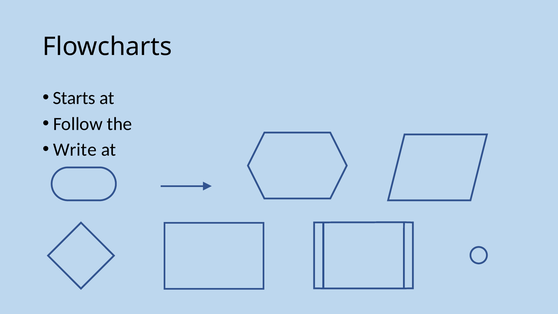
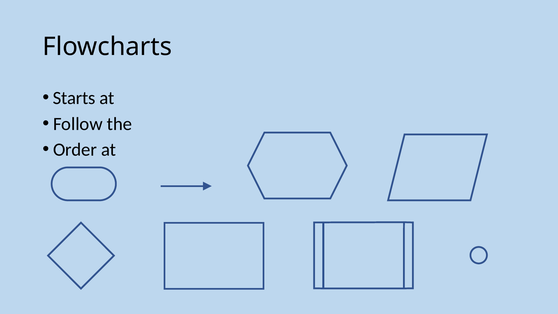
Write: Write -> Order (75, 150)
